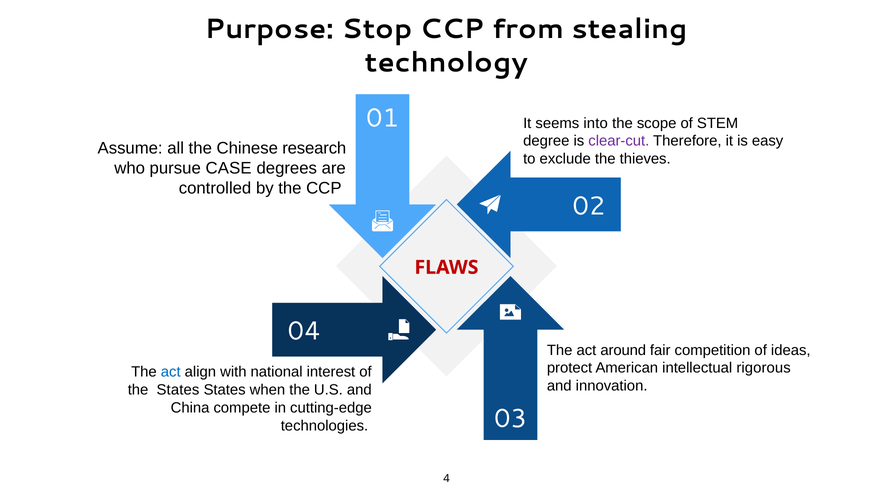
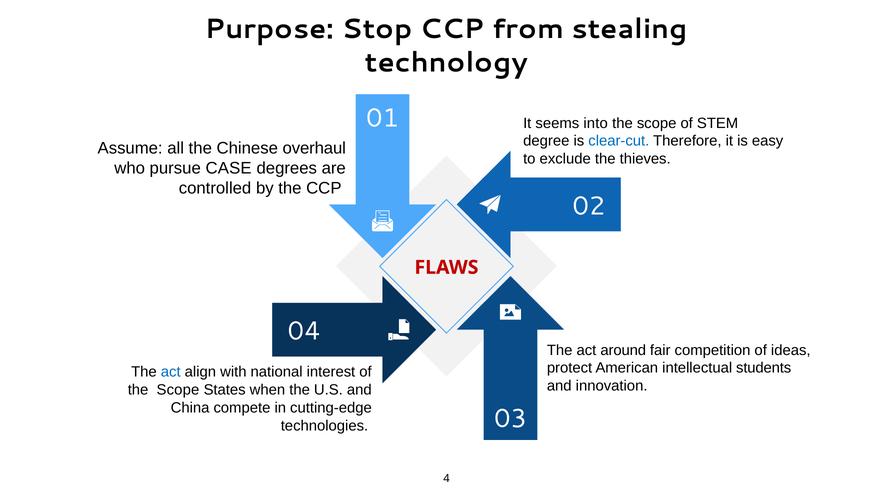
clear-cut colour: purple -> blue (619, 141)
research: research -> overhaul (314, 148)
rigorous: rigorous -> students (764, 368)
States: States -> Scope (178, 390)
